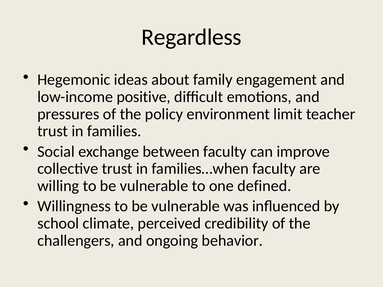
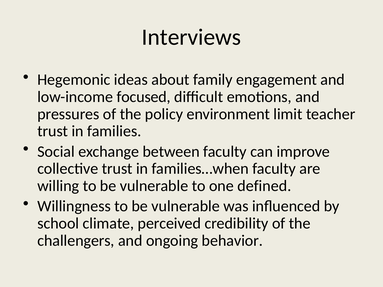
Regardless: Regardless -> Interviews (191, 37)
positive: positive -> focused (144, 97)
